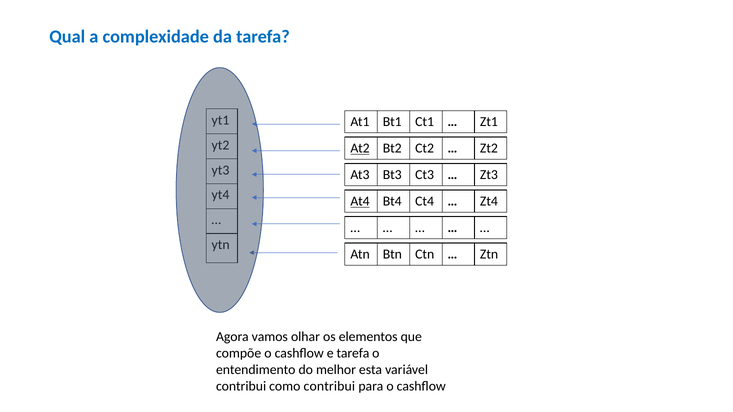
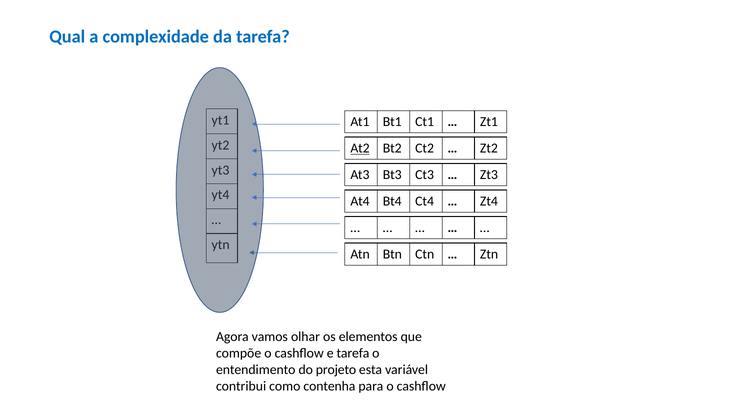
At4 underline: present -> none (360, 201)
melhor: melhor -> projeto (336, 370)
como contribui: contribui -> contenha (329, 387)
